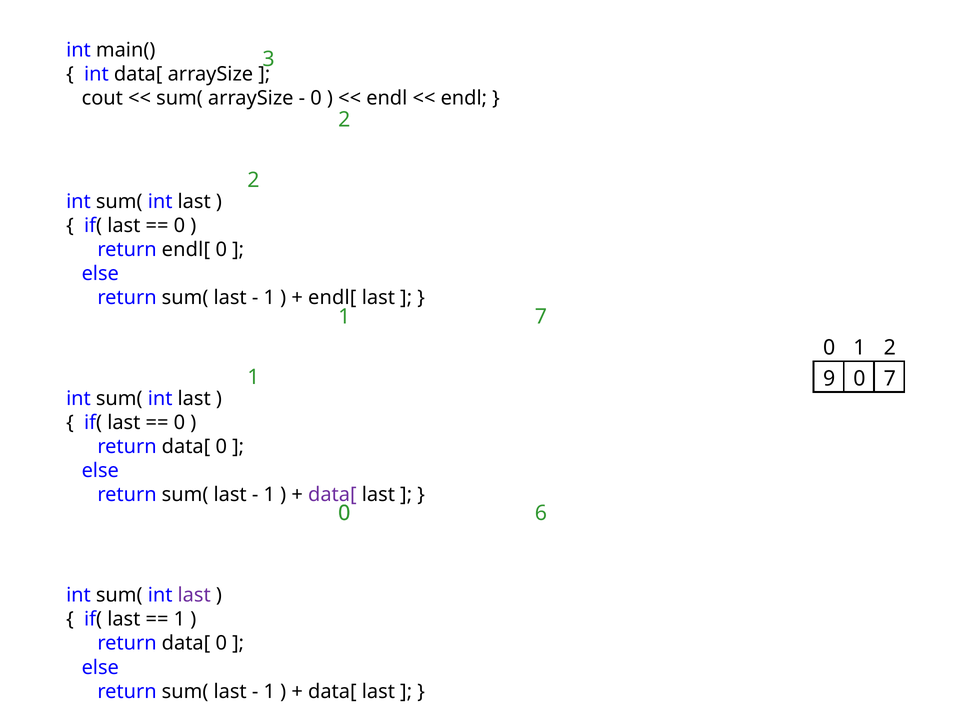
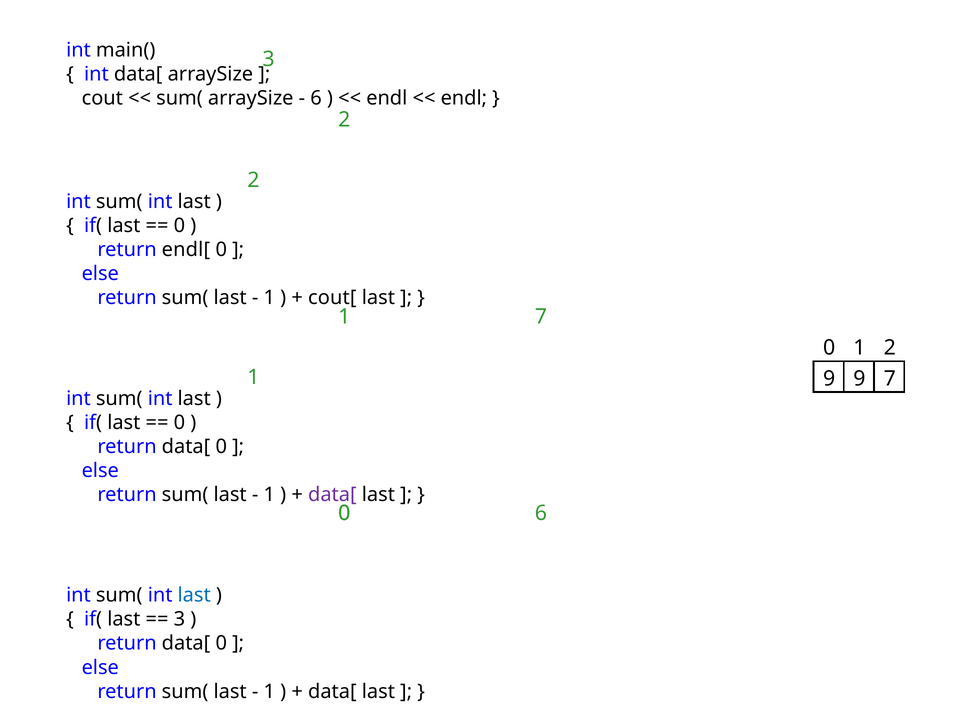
0: 0 -> 6 (316, 98)
endl[: endl[ -> cout[ (332, 298)
9 0: 0 -> 9 (859, 379)
last colour: purple -> blue (194, 595)
1: 1 -> 3 (179, 619)
